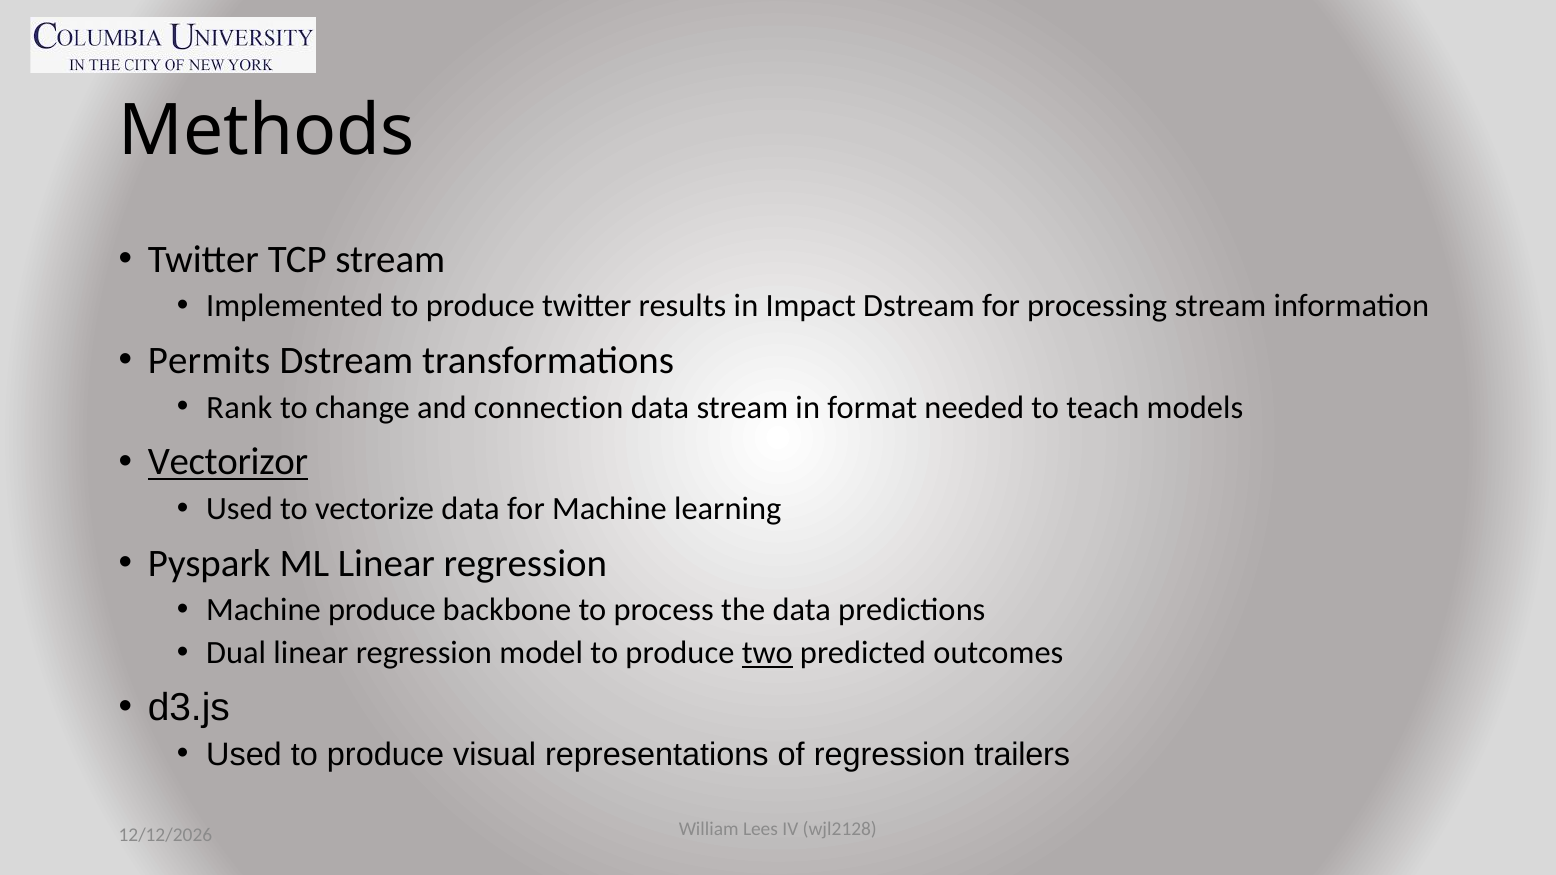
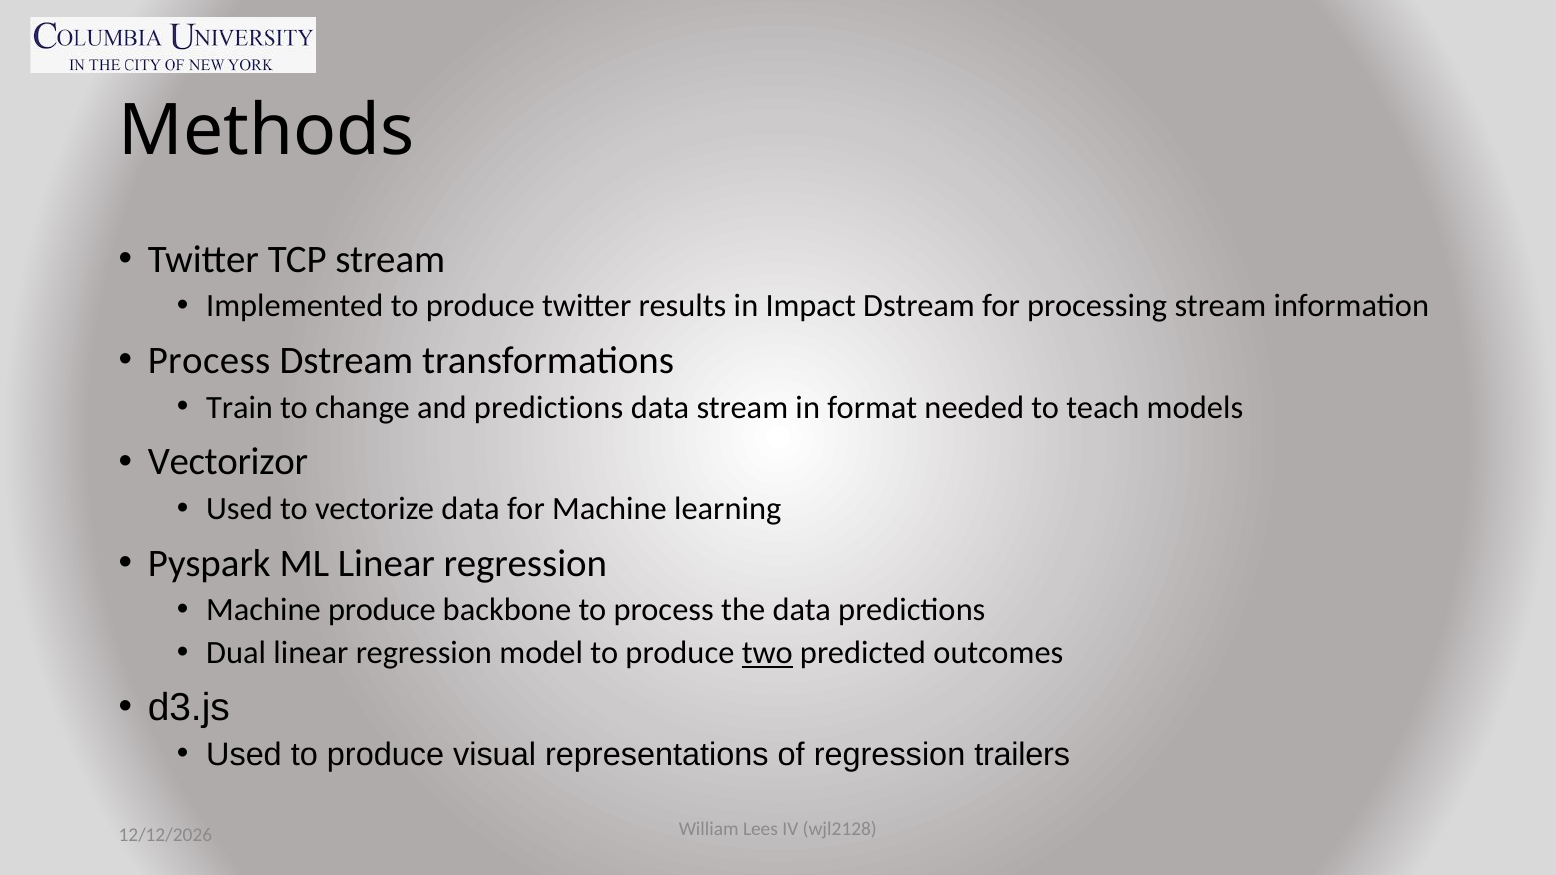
Permits: Permits -> Process (209, 361)
Rank: Rank -> Train (240, 408)
and connection: connection -> predictions (549, 408)
Vectorizor underline: present -> none (228, 462)
